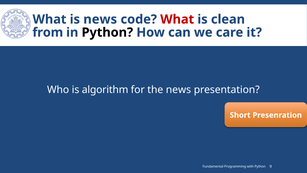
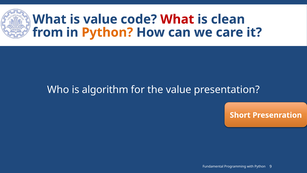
is news: news -> value (100, 19)
Python colour: black -> orange (107, 32)
the news: news -> value (179, 90)
